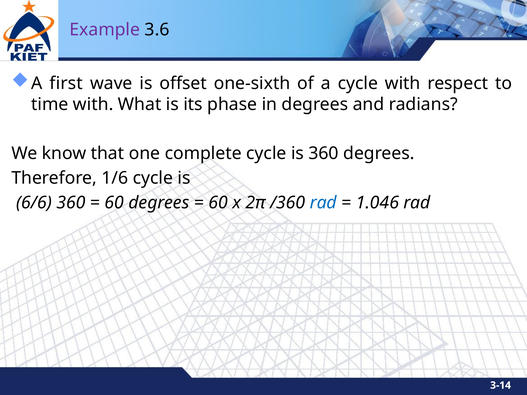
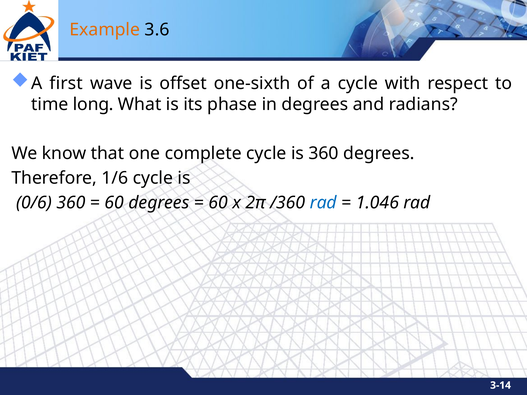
Example colour: purple -> orange (105, 30)
time with: with -> long (93, 104)
6/6: 6/6 -> 0/6 (34, 203)
